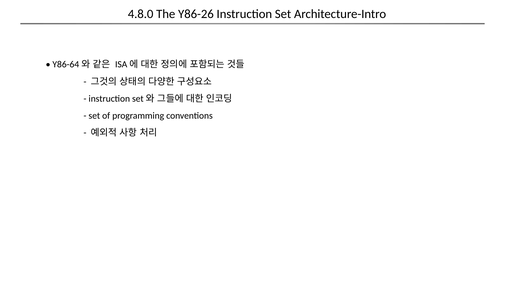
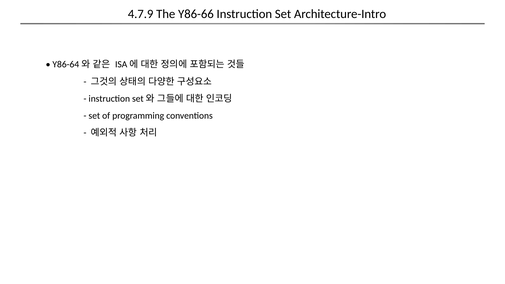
4.8.0: 4.8.0 -> 4.7.9 (141, 14)
Y86-26: Y86-26 -> Y86-66 (196, 14)
